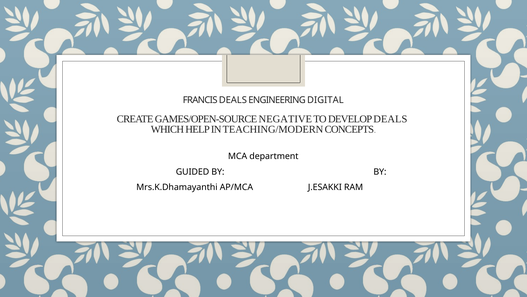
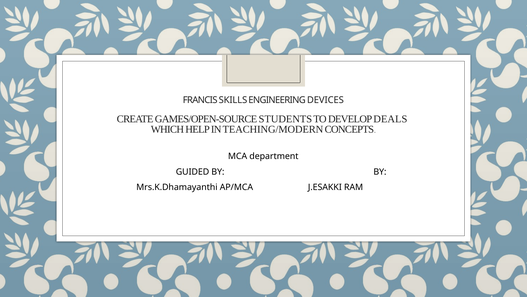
FRANCIS DEALS: DEALS -> SKILLS (233, 100)
DIGITAL: DIGITAL -> DEVICES (325, 100)
NEGATIVE: NEGATIVE -> STUDENTS (285, 119)
